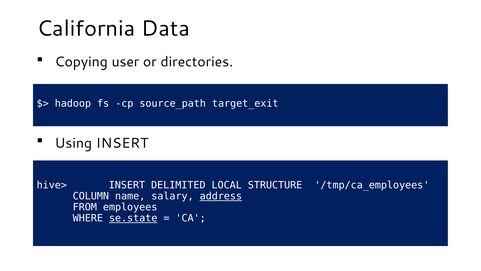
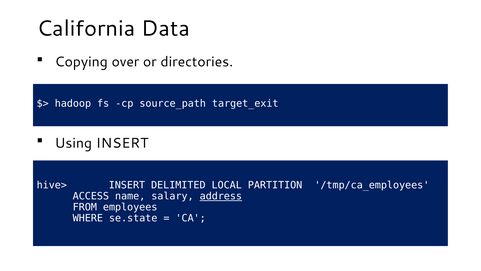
user: user -> over (125, 62)
STRUCTURE: STRUCTURE -> PARTITION (275, 185)
COLUMN: COLUMN -> ACCESS (91, 196)
se.state underline: present -> none (133, 218)
